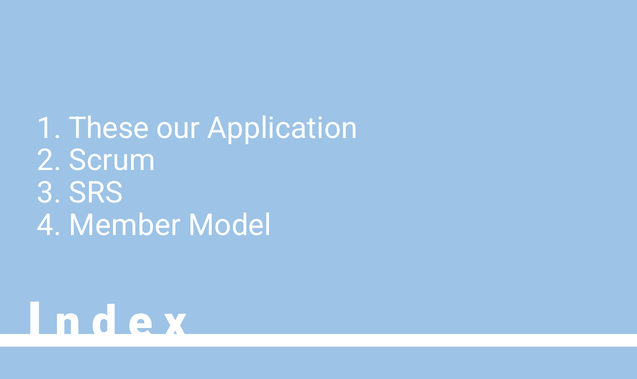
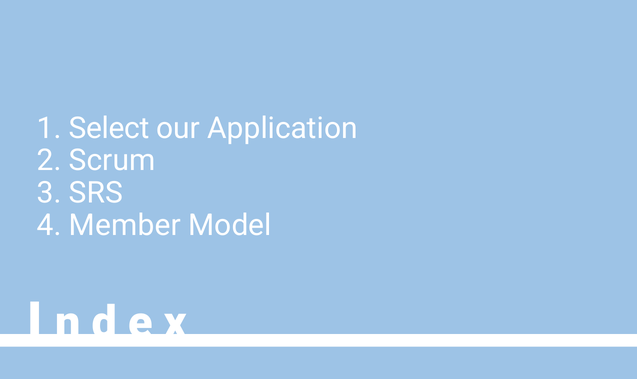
These: These -> Select (109, 128)
